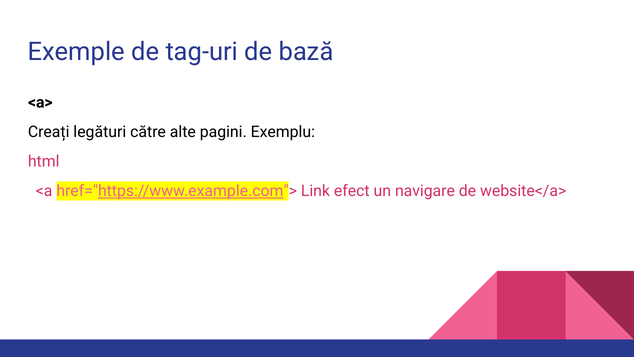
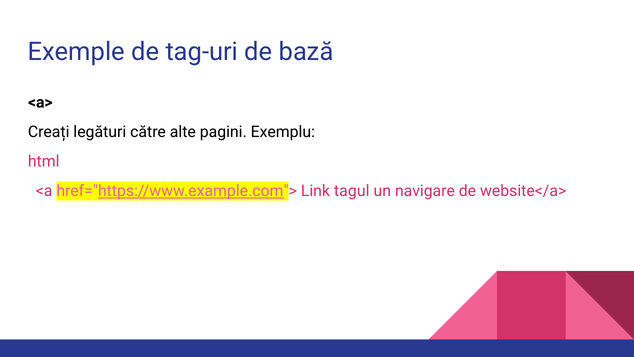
efect: efect -> tagul (352, 191)
